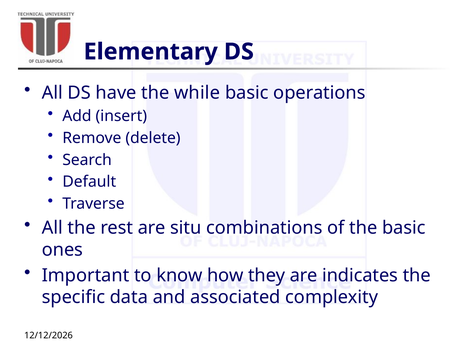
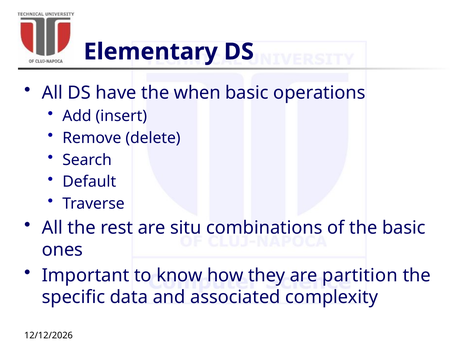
while: while -> when (197, 93)
indicates: indicates -> partition (360, 275)
